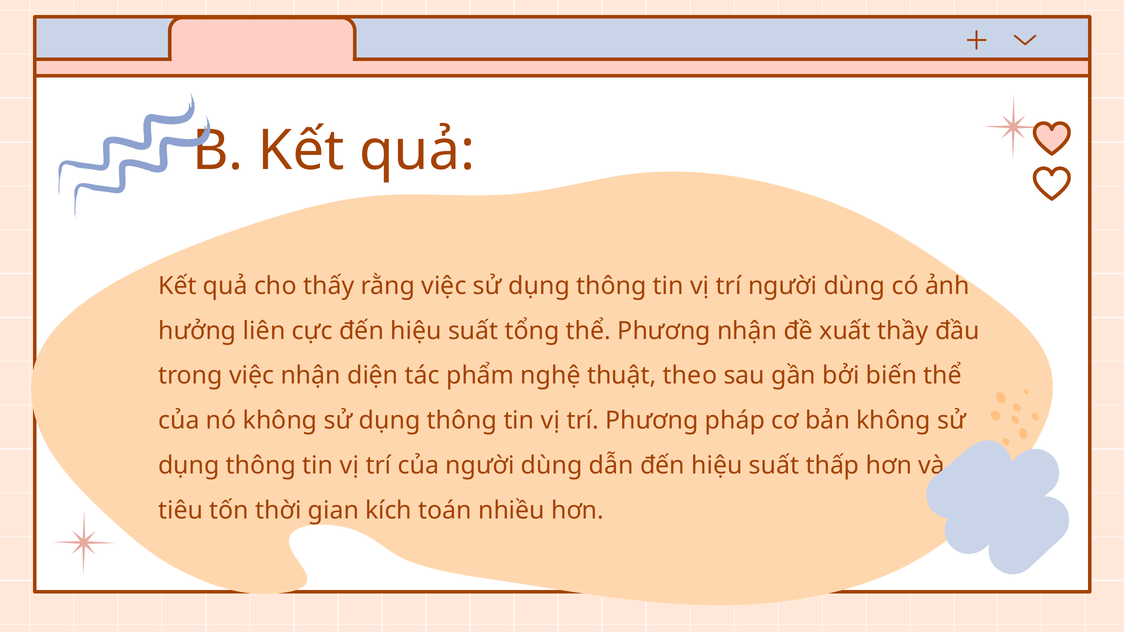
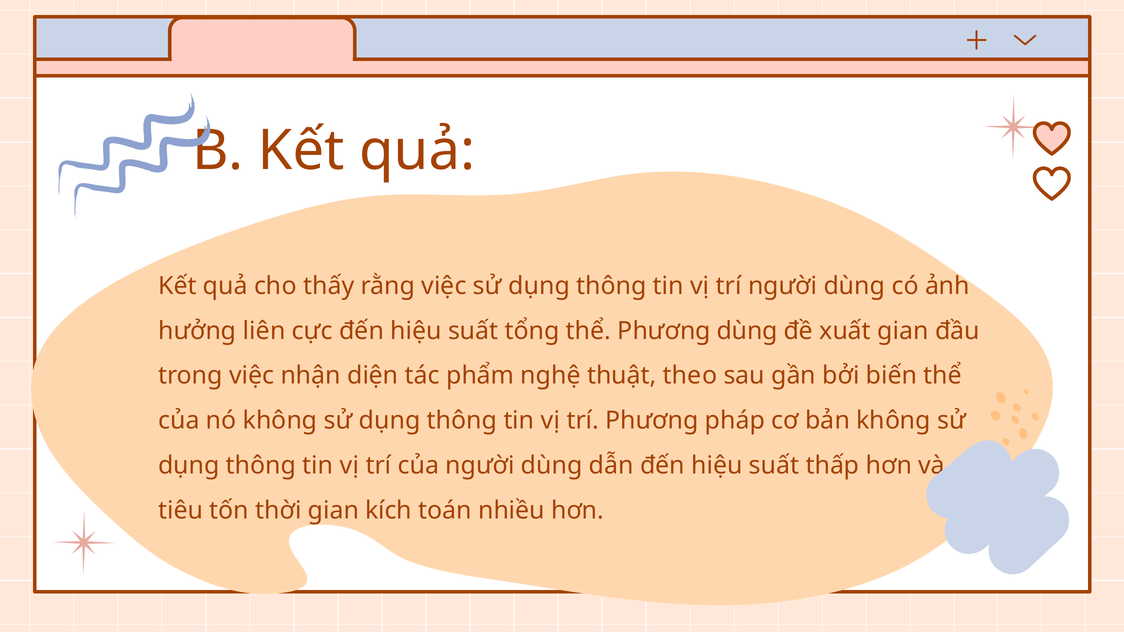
Phương nhận: nhận -> dùng (747, 331)
xuất thầy: thầy -> gian (903, 331)
